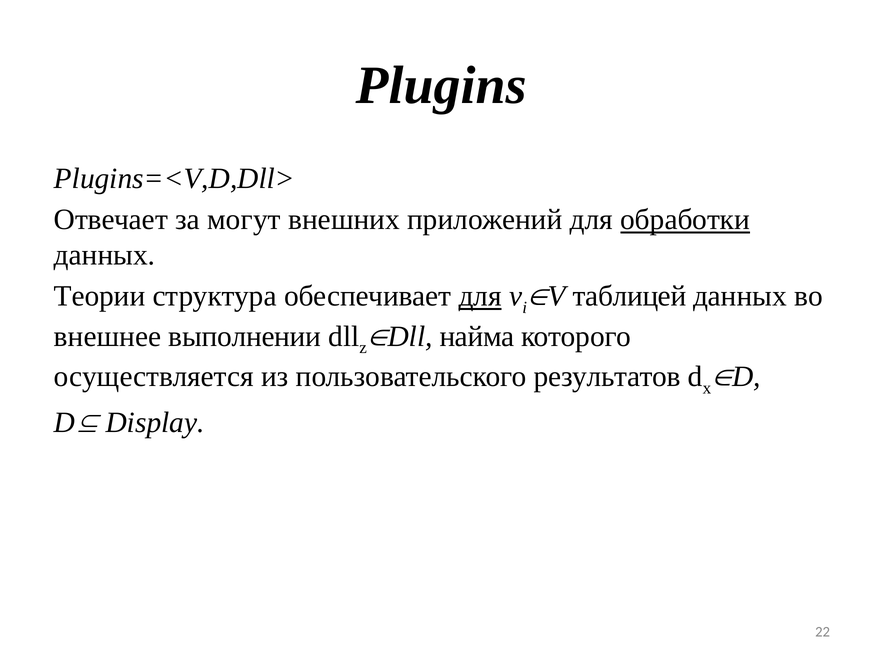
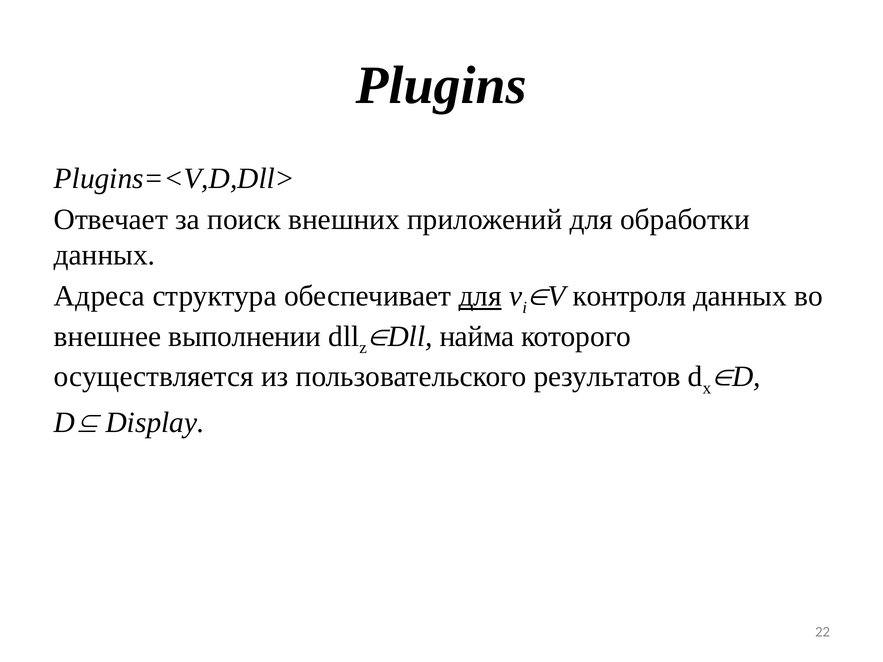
могут: могут -> поиск (244, 220)
обработки underline: present -> none (685, 220)
Теории: Теории -> Адреса (99, 296)
таблицей: таблицей -> контроля (630, 296)
